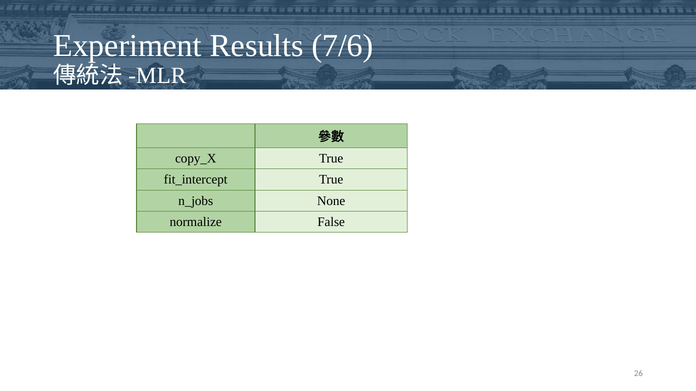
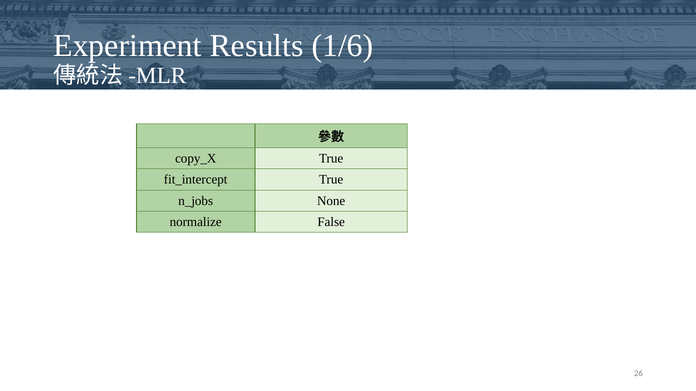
7/6: 7/6 -> 1/6 (342, 46)
